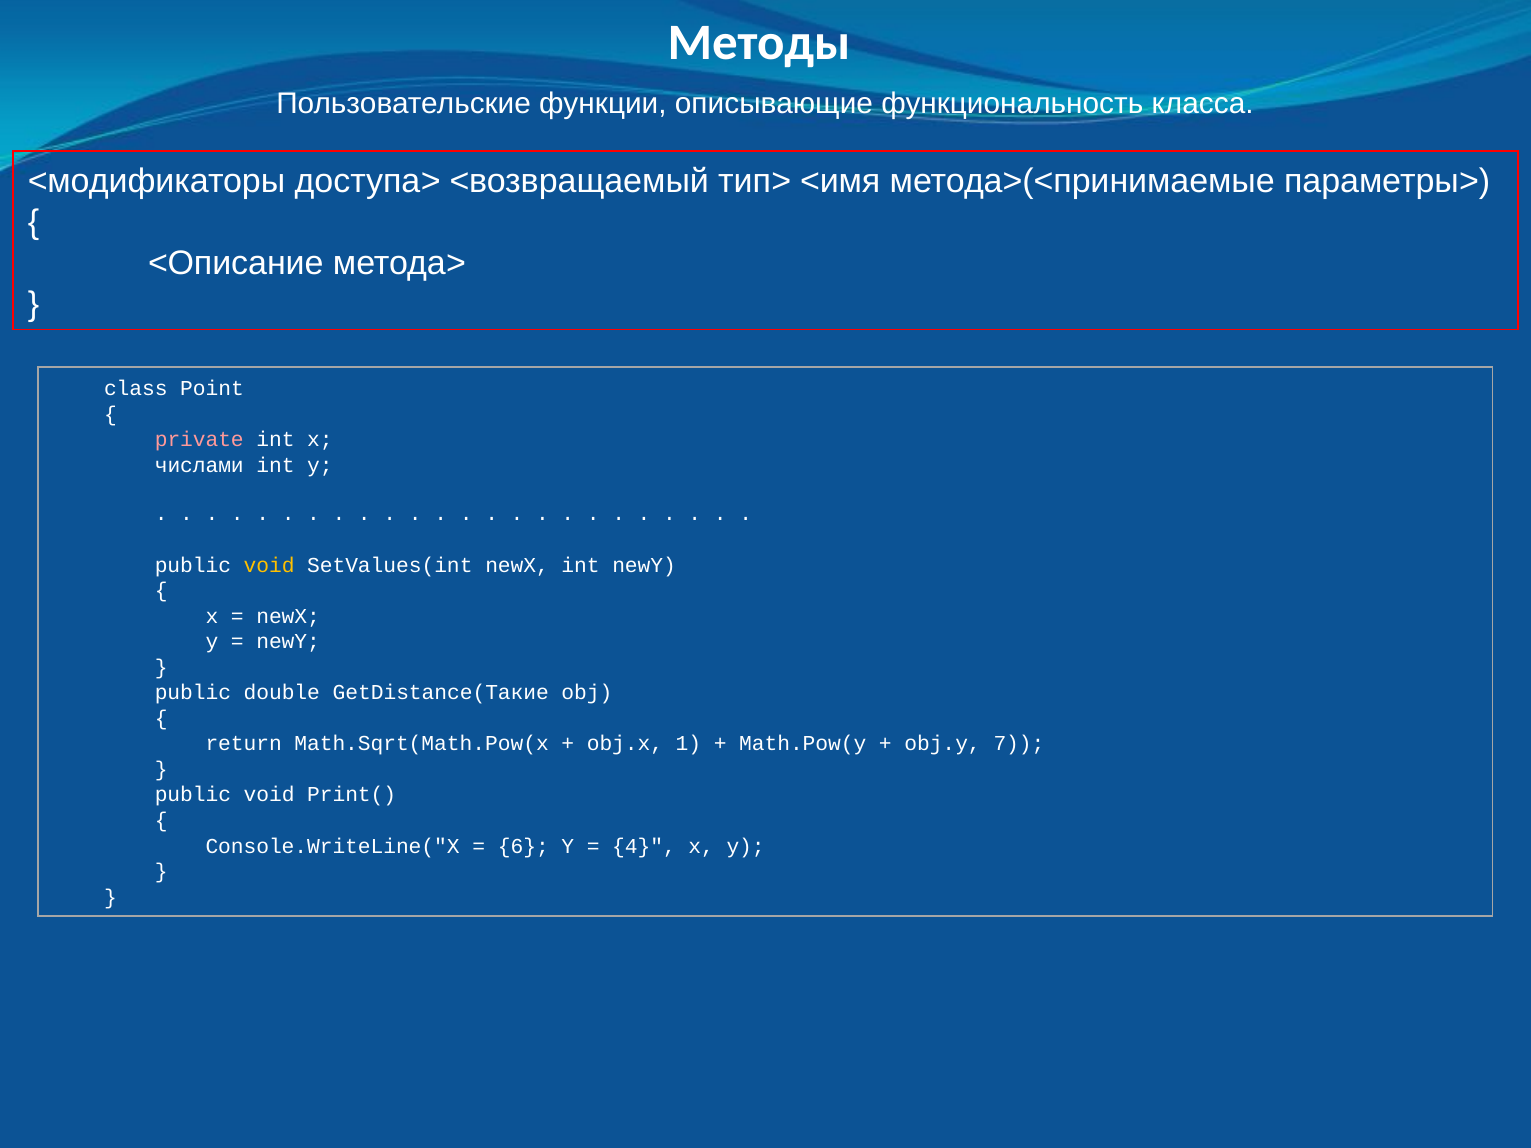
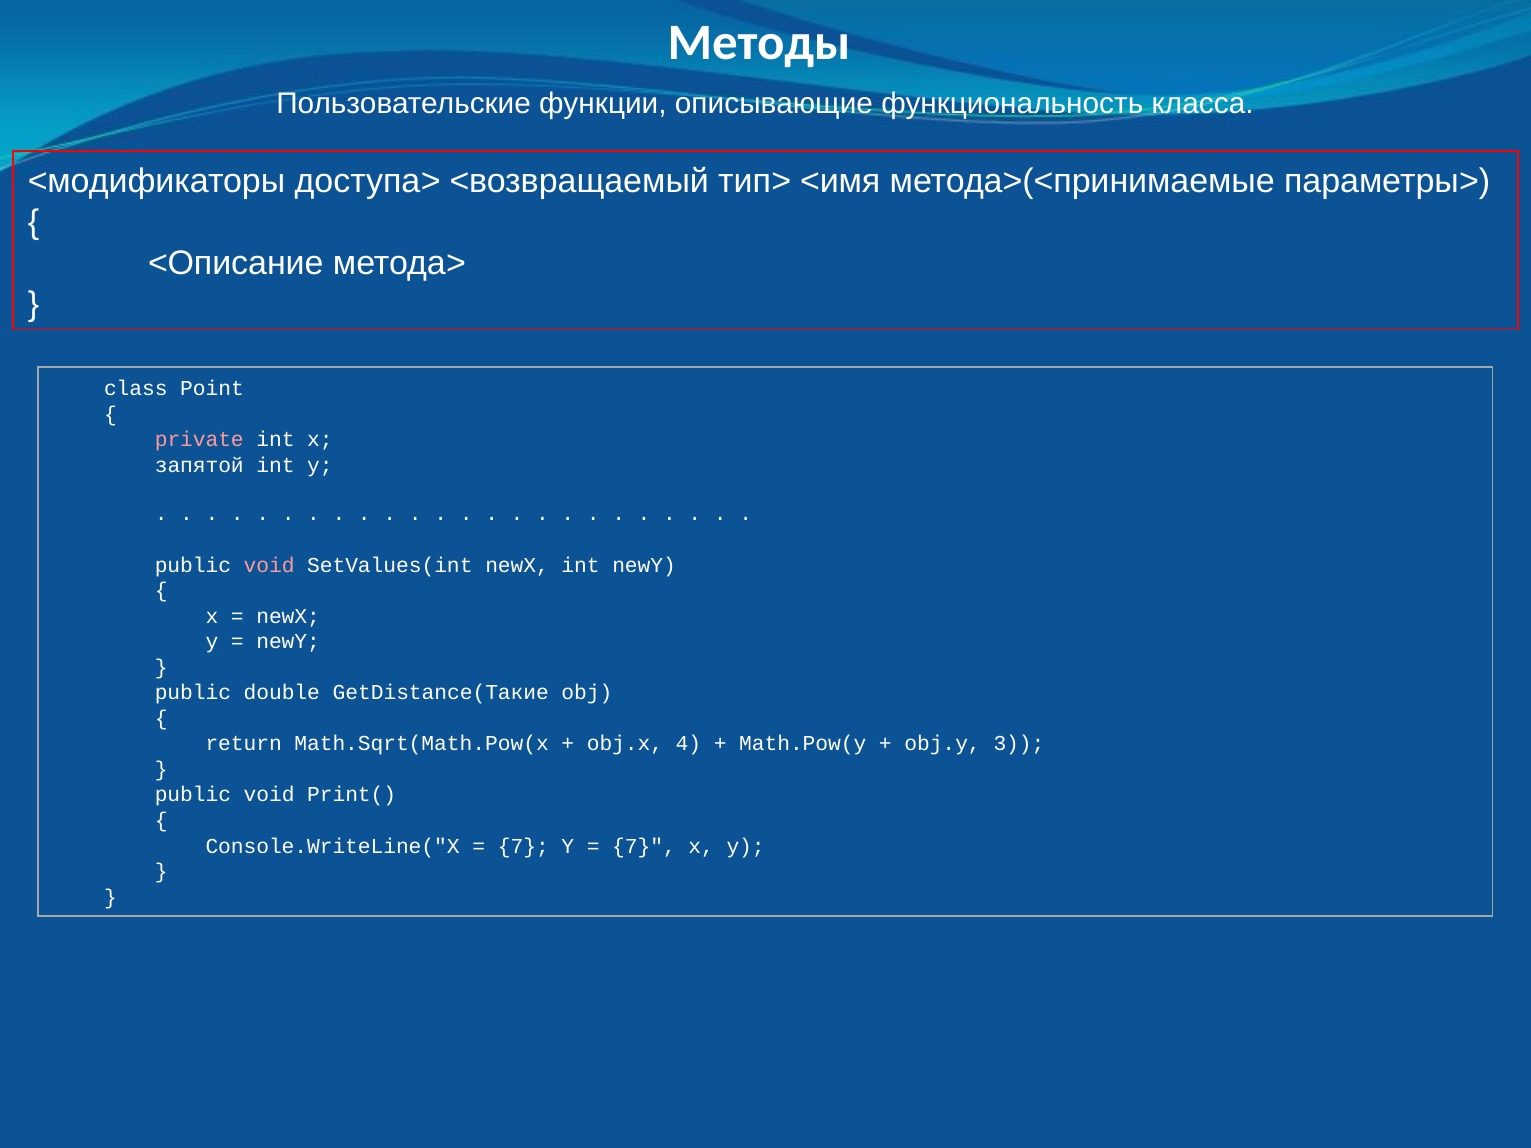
числами: числами -> запятой (199, 465)
void colour: yellow -> pink (269, 565)
1: 1 -> 4 (688, 744)
7: 7 -> 3 (1019, 744)
6: 6 -> 7 (523, 846)
4: 4 -> 7 (644, 846)
